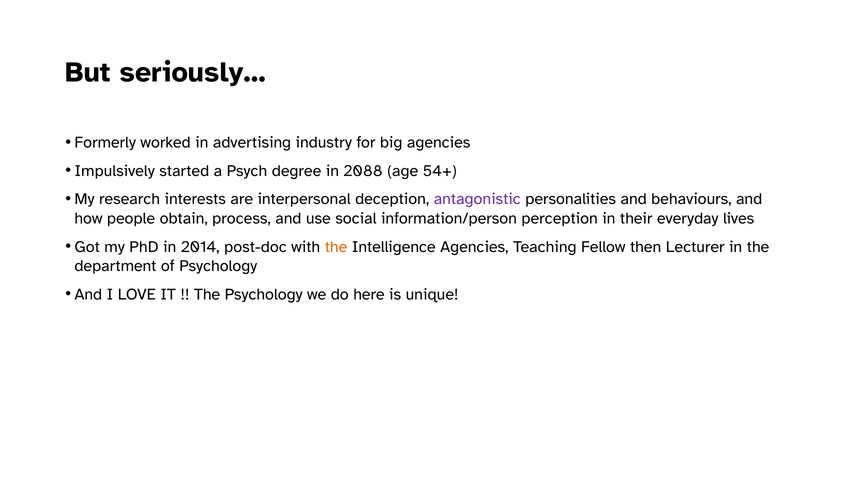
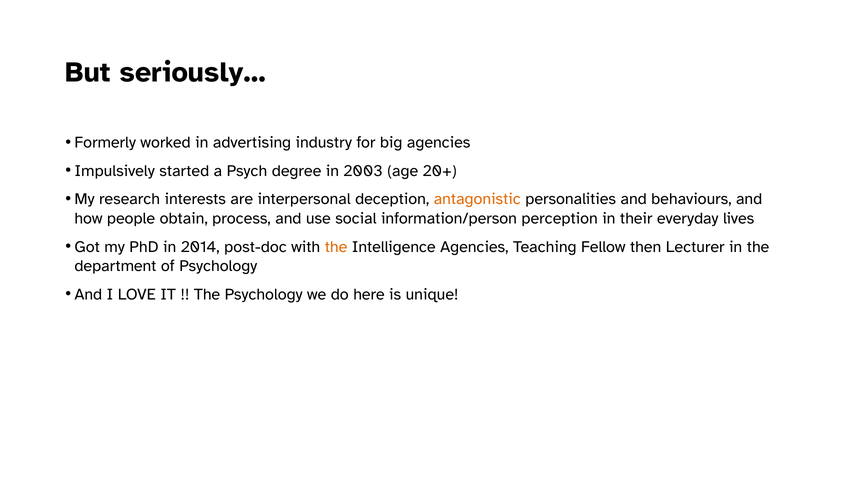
2088: 2088 -> 2003 (363, 171)
54+: 54+ -> 20+ (440, 171)
antagonistic colour: purple -> orange (477, 199)
